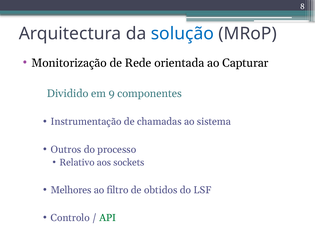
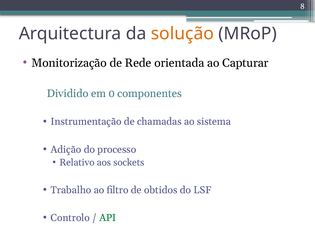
solução colour: blue -> orange (182, 34)
9: 9 -> 0 (112, 94)
Outros: Outros -> Adição (66, 150)
Melhores: Melhores -> Trabalho (71, 190)
